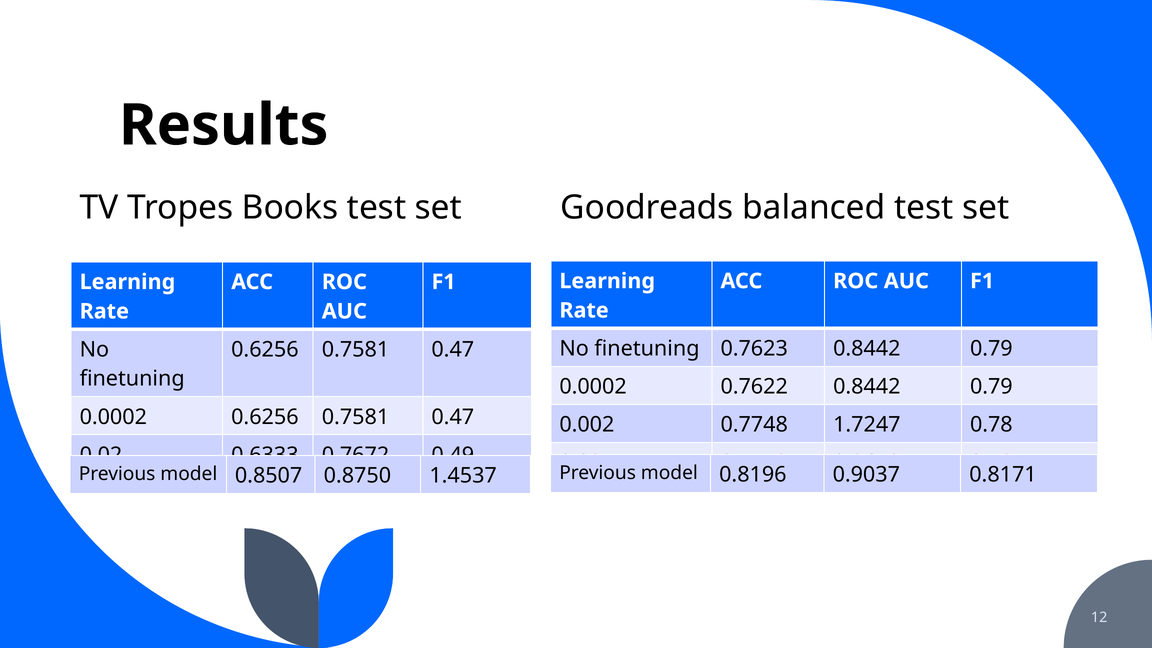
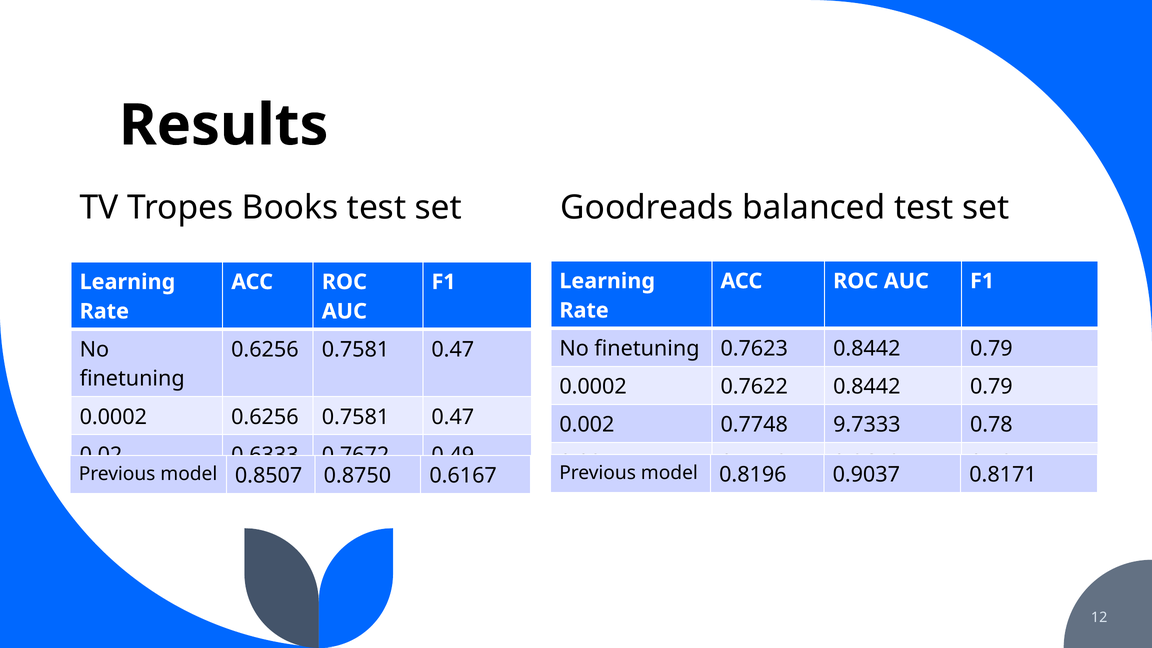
1.7247: 1.7247 -> 9.7333 (867, 425)
1.4537: 1.4537 -> 0.6167 (463, 476)
